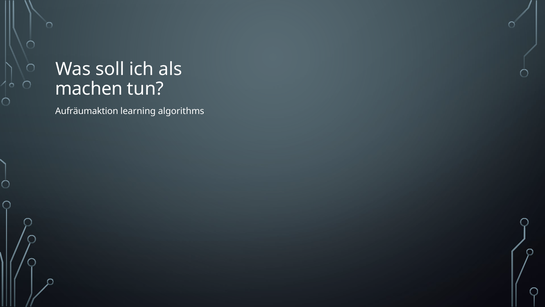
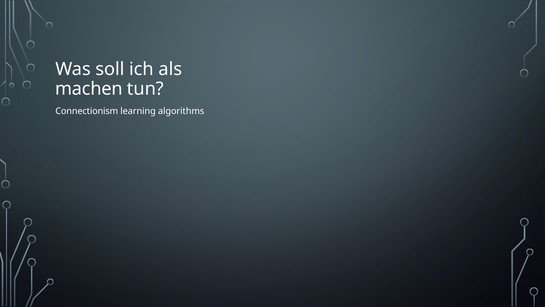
Aufräumaktion: Aufräumaktion -> Connectionism (87, 111)
